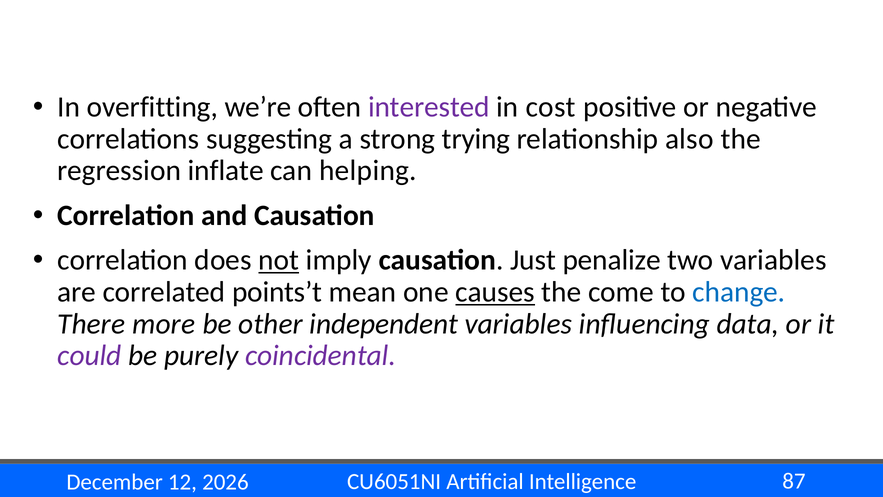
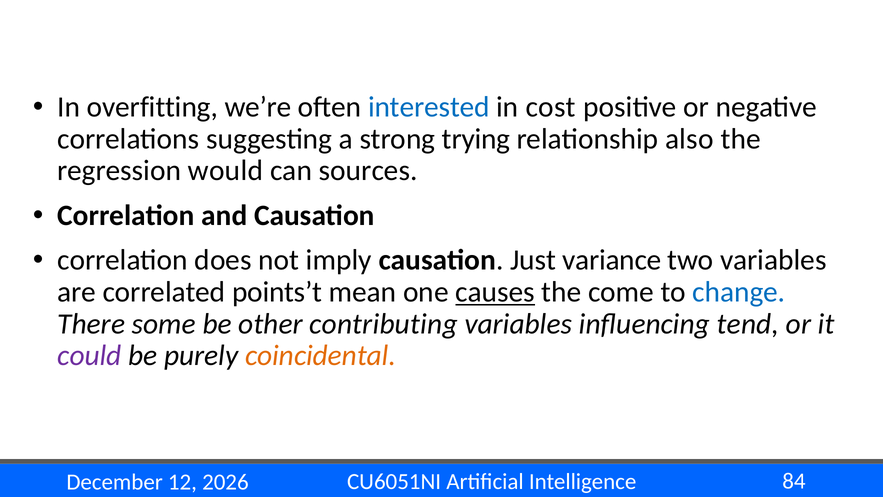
interested colour: purple -> blue (429, 107)
inflate: inflate -> would (226, 171)
helping: helping -> sources (368, 171)
not underline: present -> none (279, 260)
penalize: penalize -> variance (612, 260)
more: more -> some (164, 324)
independent: independent -> contributing (384, 324)
data: data -> tend (748, 324)
coincidental colour: purple -> orange (320, 355)
87: 87 -> 84 (794, 481)
